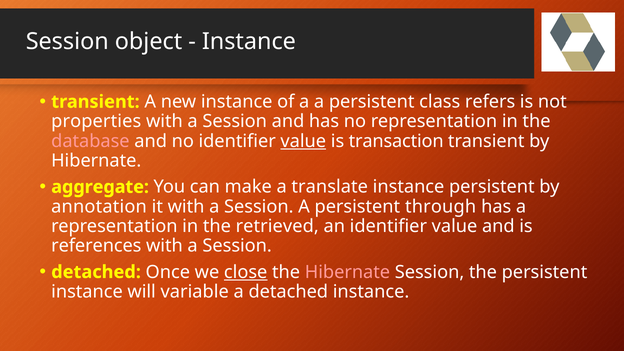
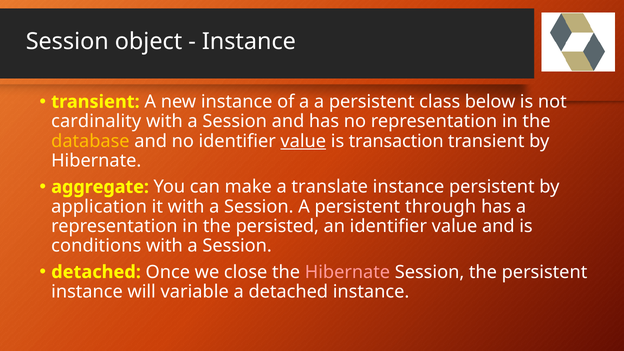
refers: refers -> below (490, 102)
properties: properties -> cardinality (96, 121)
database colour: pink -> yellow (90, 141)
annotation: annotation -> application (99, 207)
retrieved: retrieved -> persisted (277, 226)
references: references -> conditions (96, 246)
close underline: present -> none (246, 272)
